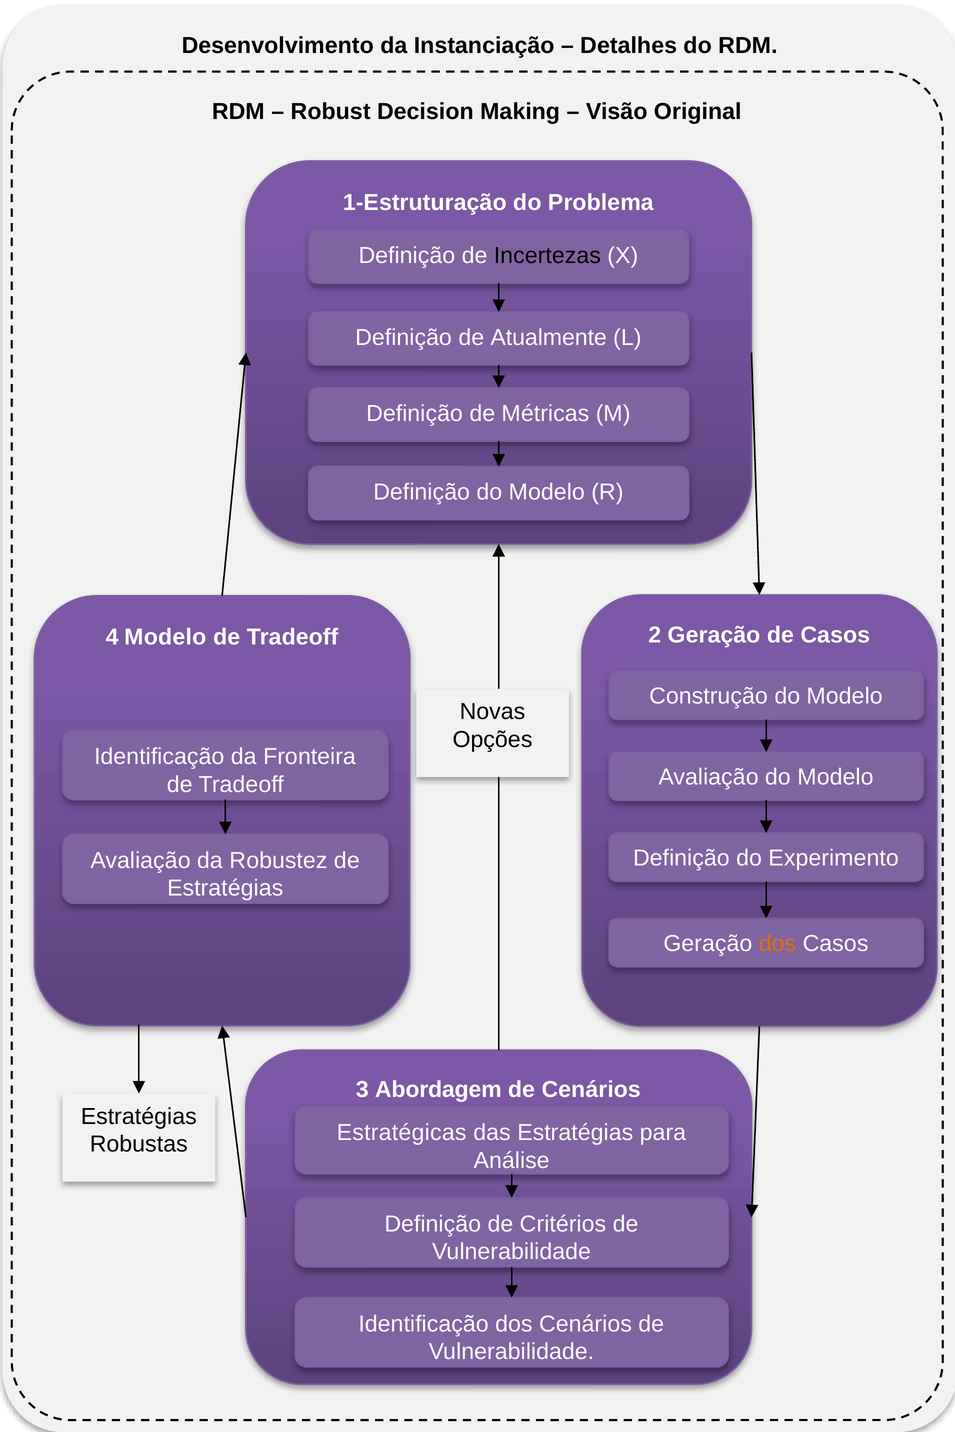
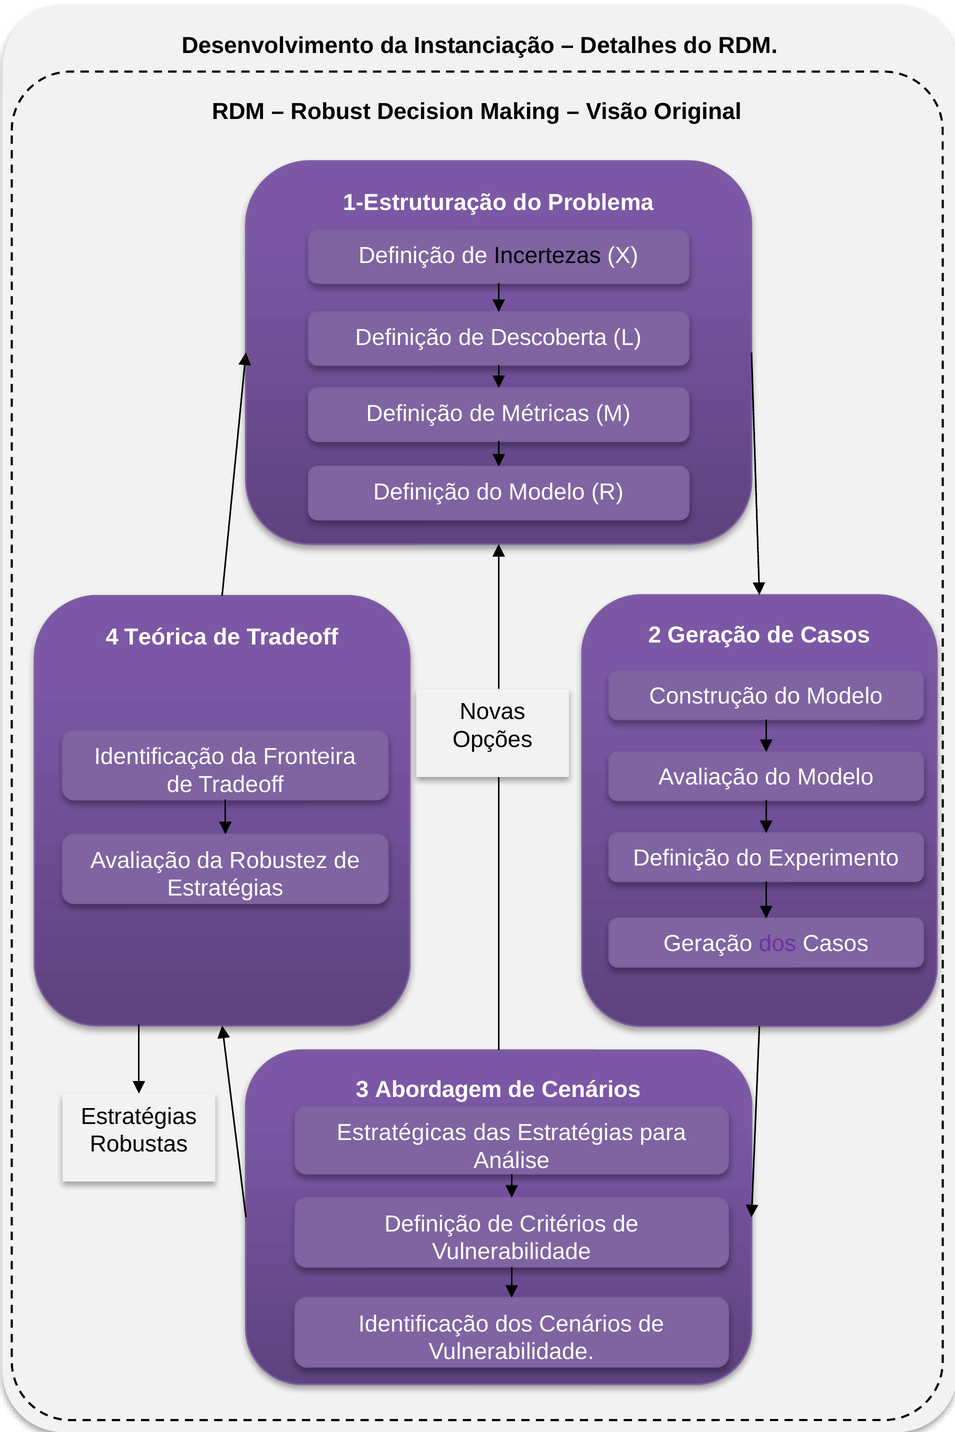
Atualmente: Atualmente -> Descoberta (549, 338)
4 Modelo: Modelo -> Teórica (165, 637)
dos colour: orange -> purple (777, 944)
